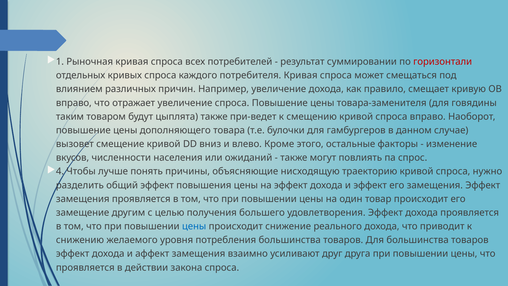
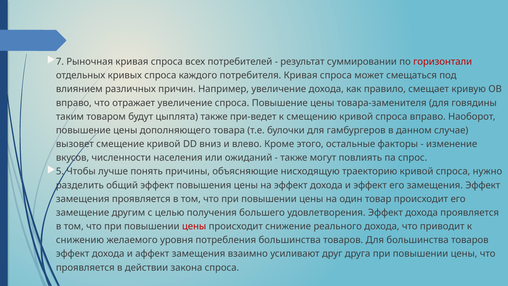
1: 1 -> 7 (60, 62)
4: 4 -> 5 (60, 171)
цены colour: blue -> red (194, 226)
